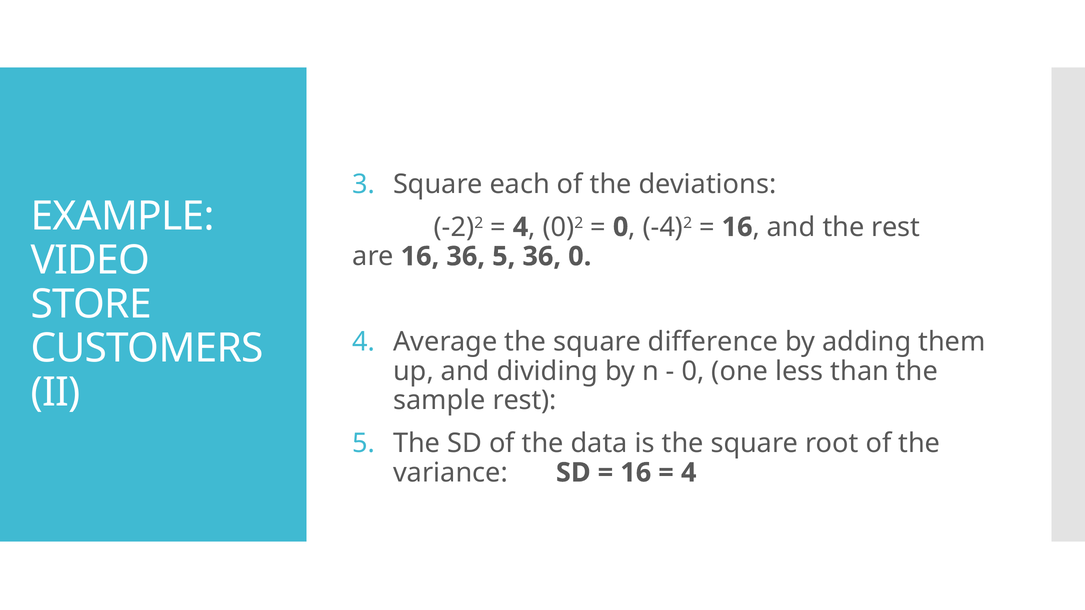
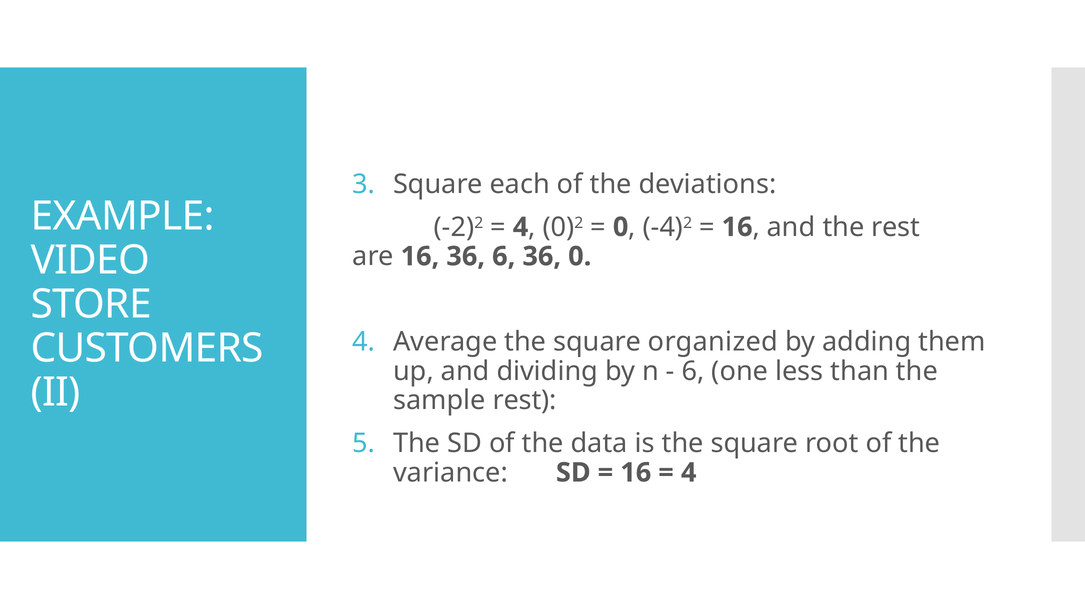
36 5: 5 -> 6 (504, 256)
difference: difference -> organized (713, 342)
0: 0 -> 6 (693, 371)
